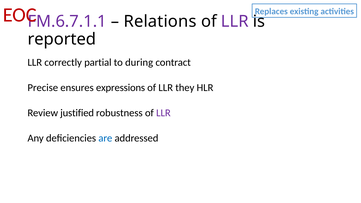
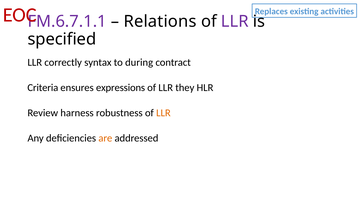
reported: reported -> specified (62, 39)
partial: partial -> syntax (98, 62)
Precise: Precise -> Criteria (43, 88)
justified: justified -> harness (77, 113)
LLR colour: purple -> orange (163, 113)
are colour: blue -> orange (105, 138)
